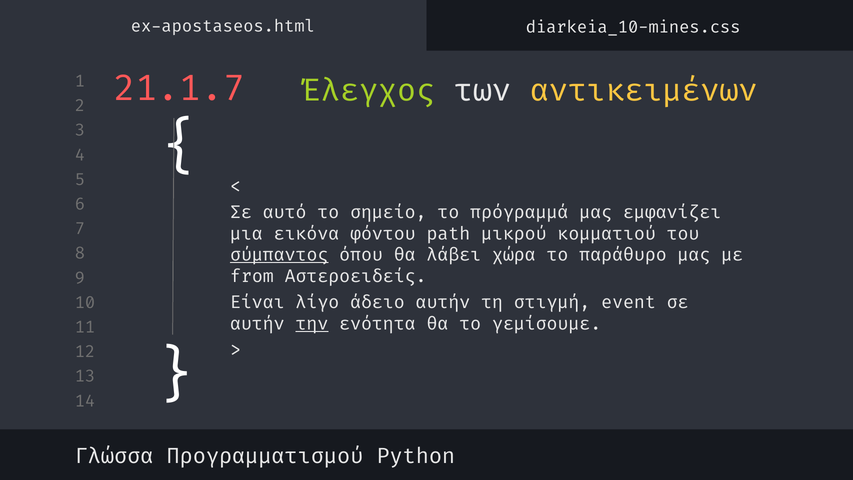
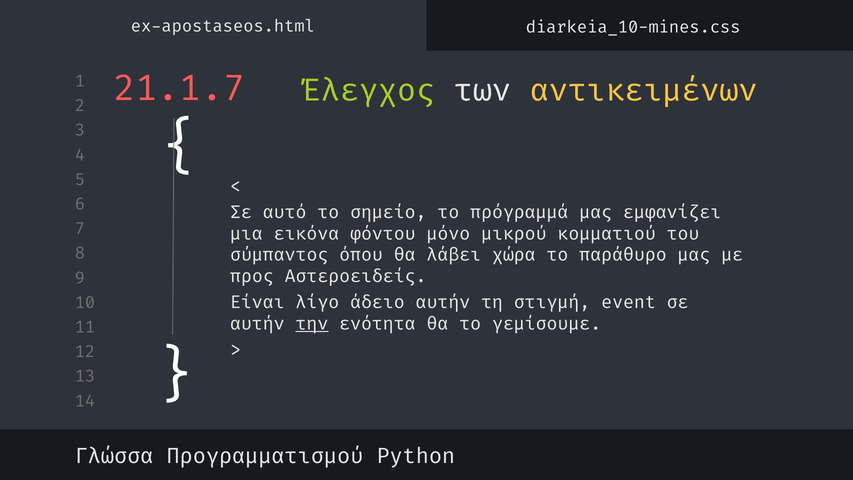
path: path -> μόνο (448, 234)
σύμπαντος underline: present -> none (279, 255)
from: from -> προς (252, 276)
